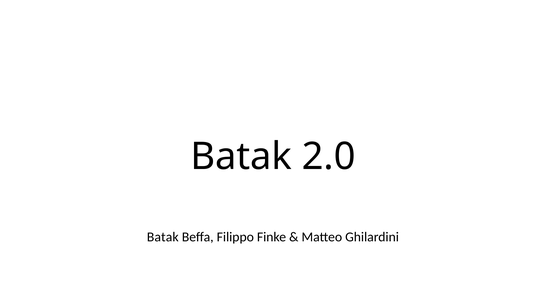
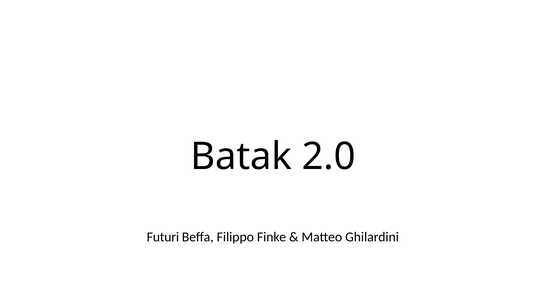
Batak: Batak -> Futuri (163, 237)
